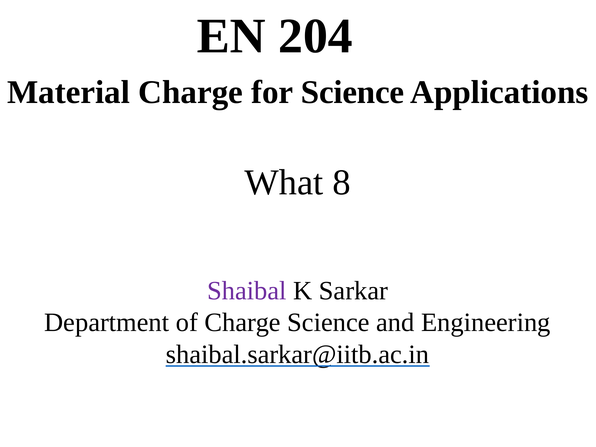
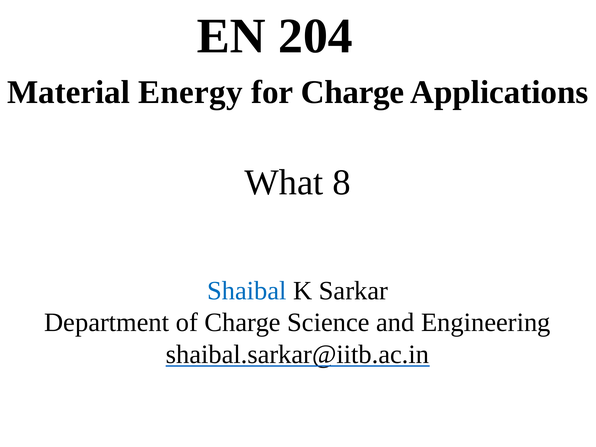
Material Charge: Charge -> Energy (190, 92)
for Science: Science -> Charge (353, 92)
Shaibal colour: purple -> blue (247, 291)
